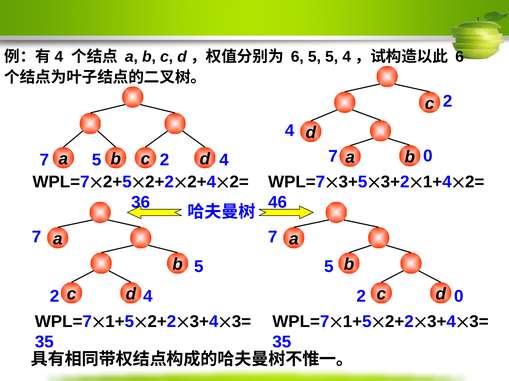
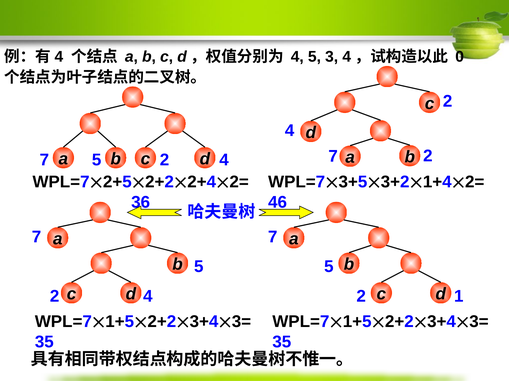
6: 6 -> 4 (297, 57)
5 5: 5 -> 3 (332, 57)
6: 6 -> 0 (460, 57)
0: 0 -> 2 (428, 156)
2 0: 0 -> 1 (459, 297)
